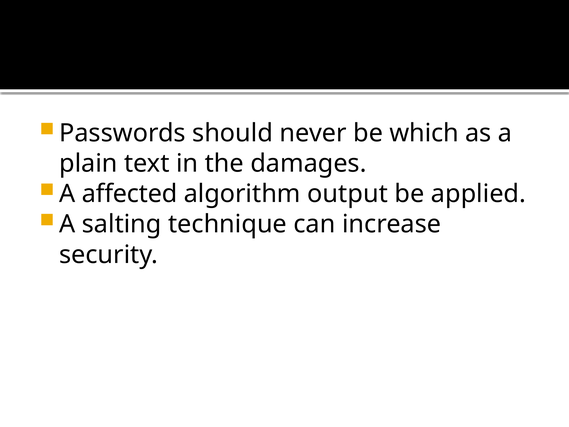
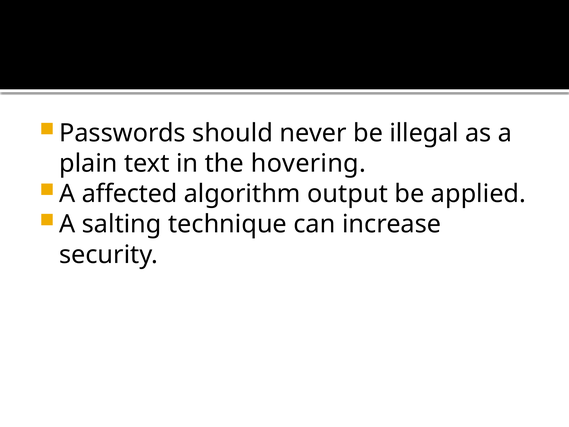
which: which -> illegal (424, 133)
damages: damages -> hovering (308, 163)
